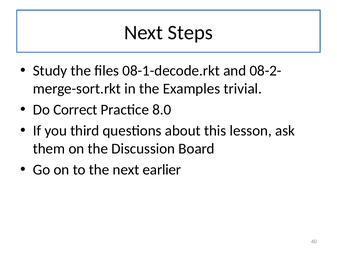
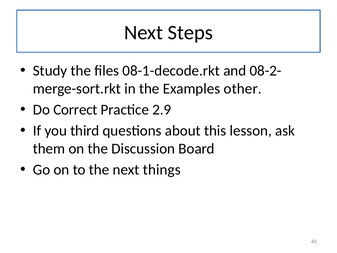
trivial: trivial -> other (243, 89)
8.0: 8.0 -> 2.9 (162, 110)
earlier: earlier -> things (162, 170)
